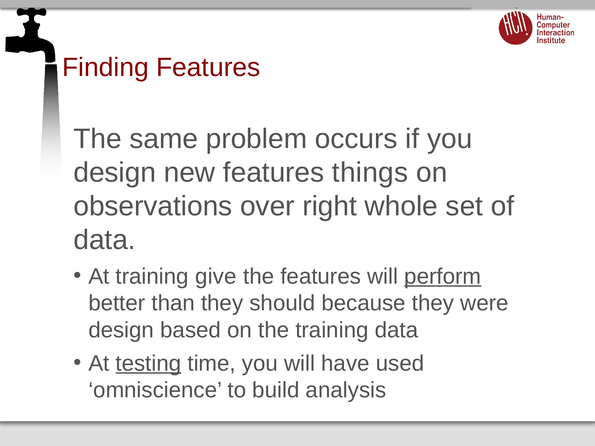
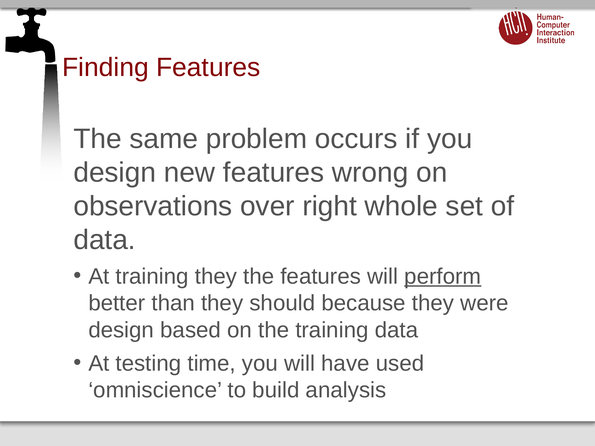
things: things -> wrong (370, 173)
training give: give -> they (216, 277)
testing underline: present -> none (148, 364)
